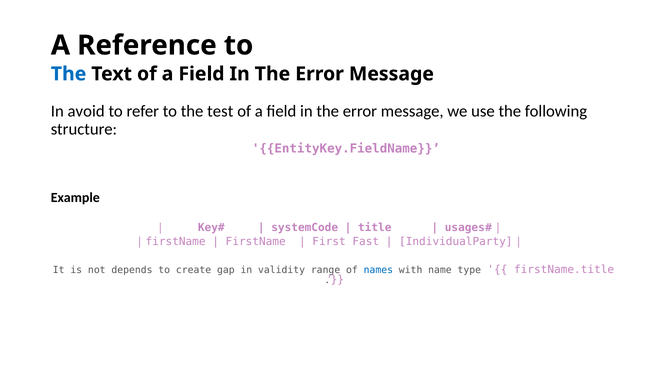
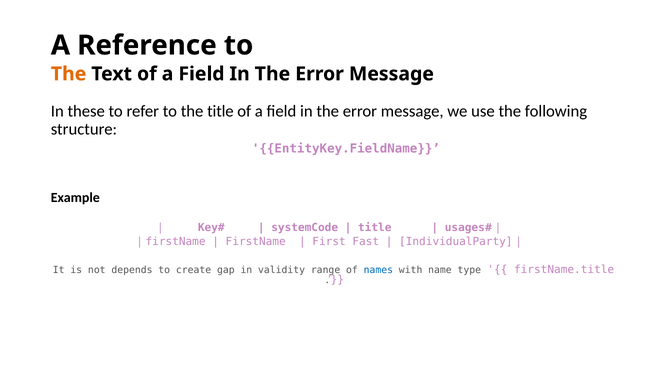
The colour: blue -> orange (69, 74)
avoid: avoid -> these (86, 111)
the test: test -> title (220, 111)
